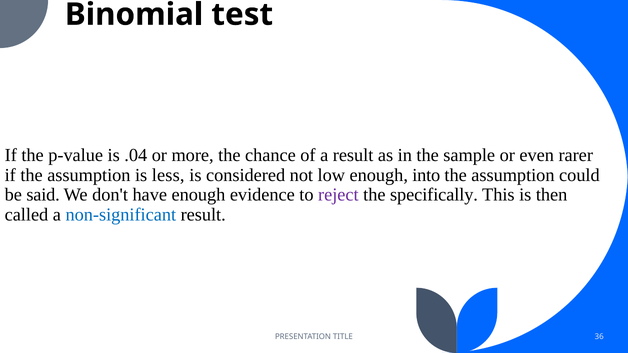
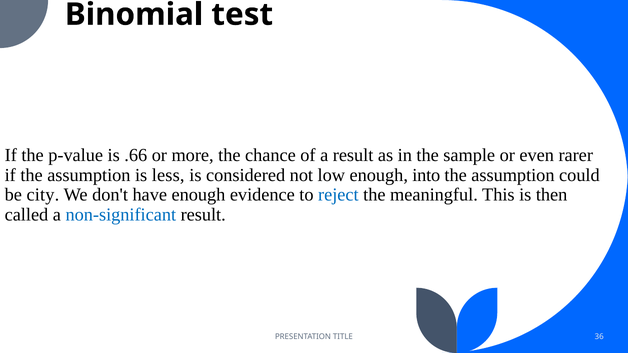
.04: .04 -> .66 (136, 155)
said: said -> city (43, 195)
reject colour: purple -> blue (338, 195)
specifically: specifically -> meaningful (434, 195)
